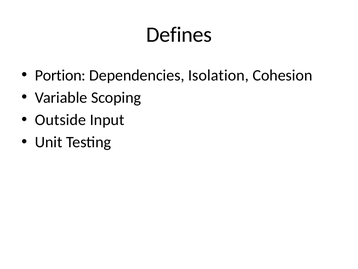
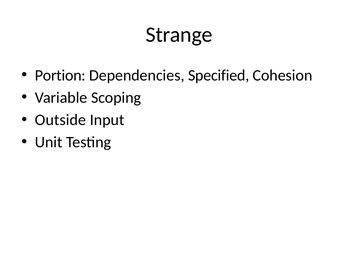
Defines: Defines -> Strange (179, 35)
Isolation: Isolation -> Specified (219, 75)
